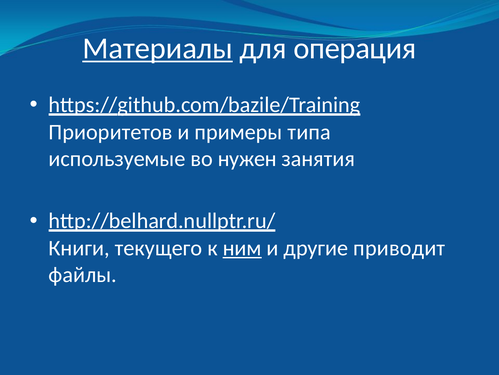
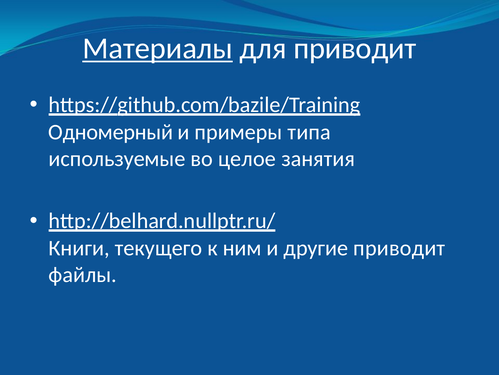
для операция: операция -> приводит (355, 48)
Приоритетов: Приоритетов -> Одномерный (111, 132)
нужен: нужен -> целое (247, 158)
ним underline: present -> none (242, 248)
